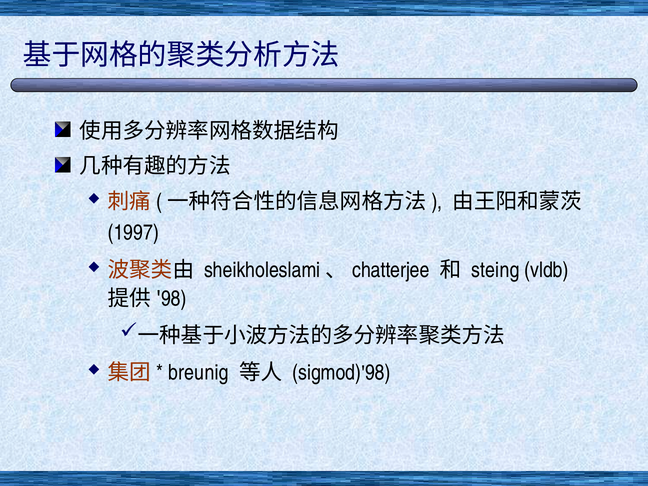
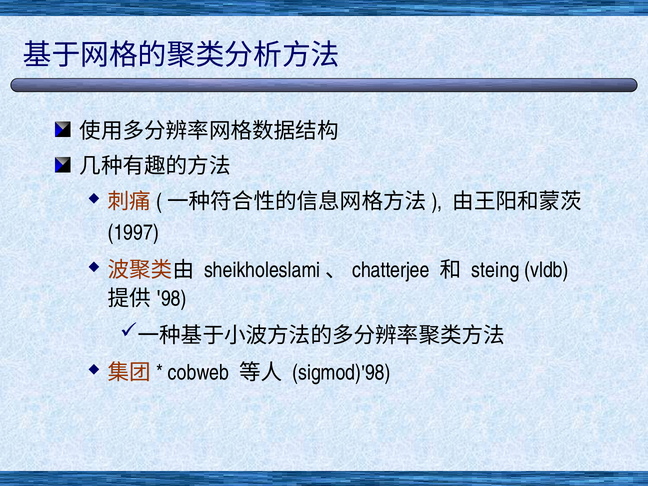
breunig: breunig -> cobweb (199, 373)
